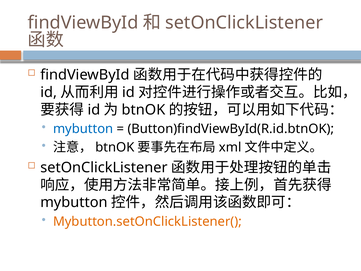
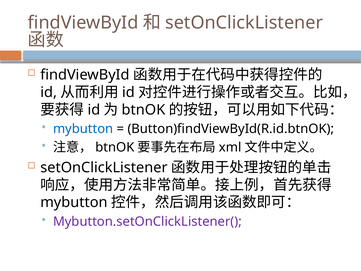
Mybutton.setOnClickListener( colour: orange -> purple (147, 221)
